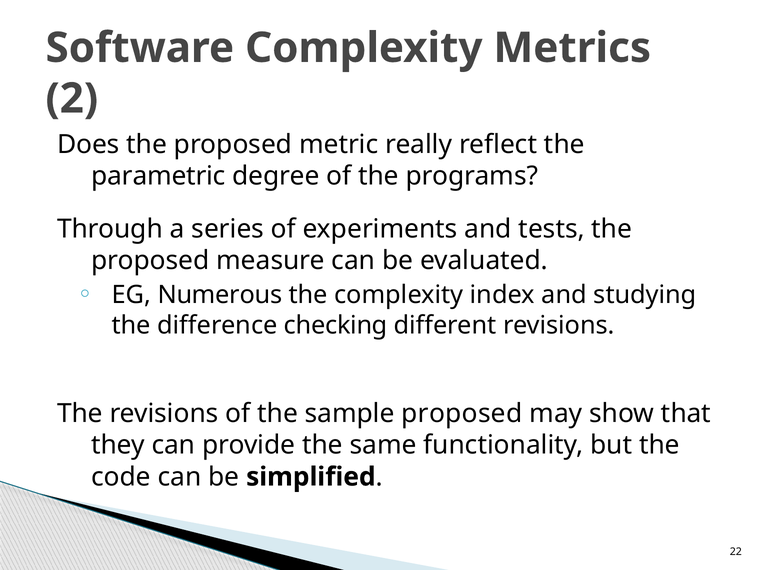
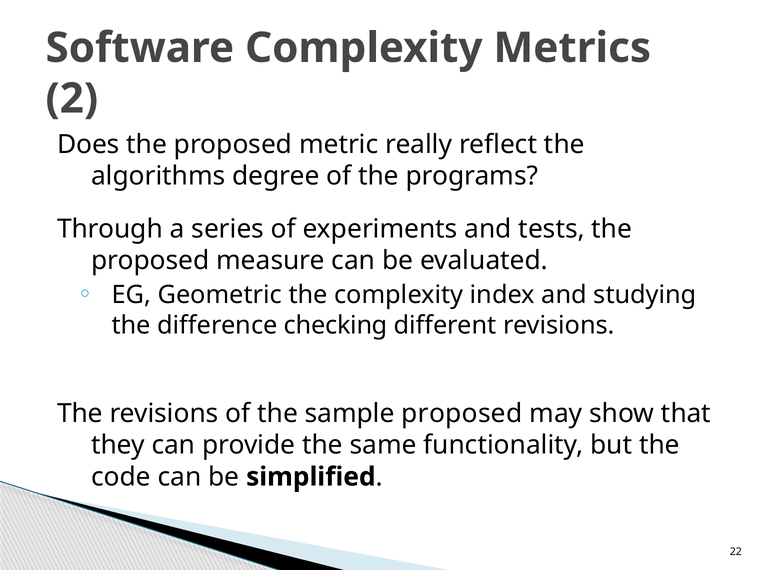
parametric: parametric -> algorithms (158, 176)
Numerous: Numerous -> Geometric (220, 295)
